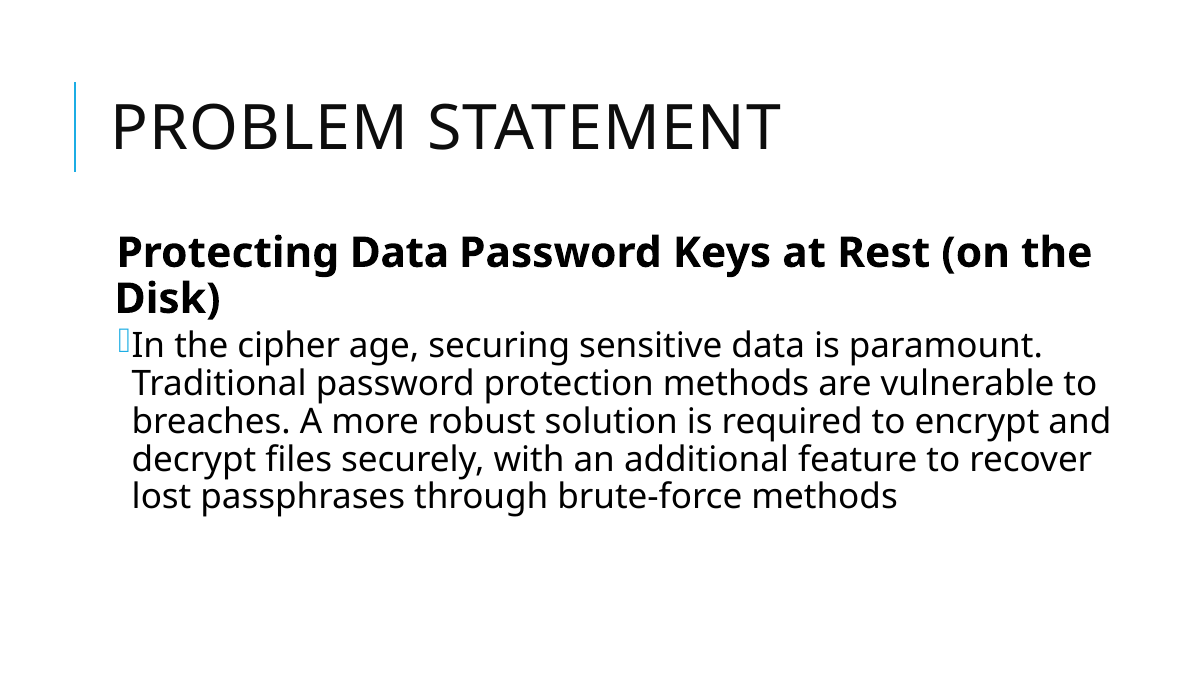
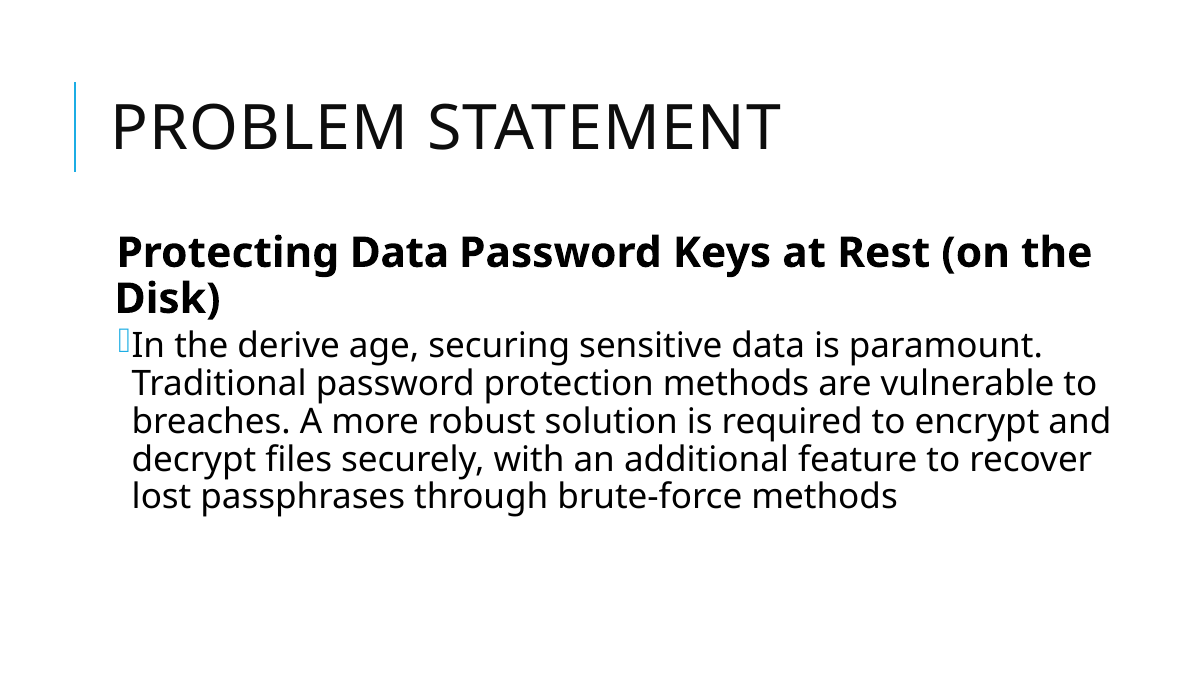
cipher: cipher -> derive (289, 346)
